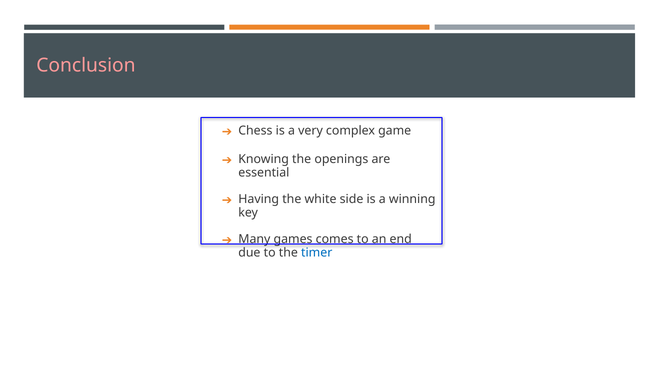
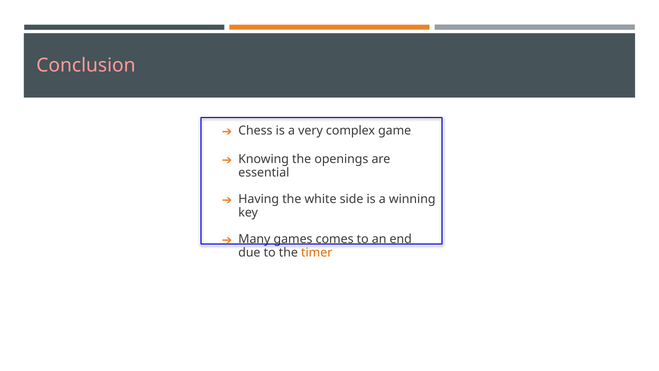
timer colour: blue -> orange (317, 252)
